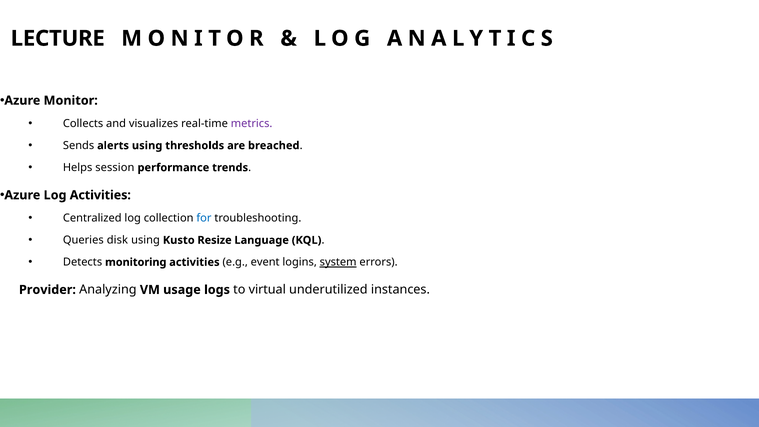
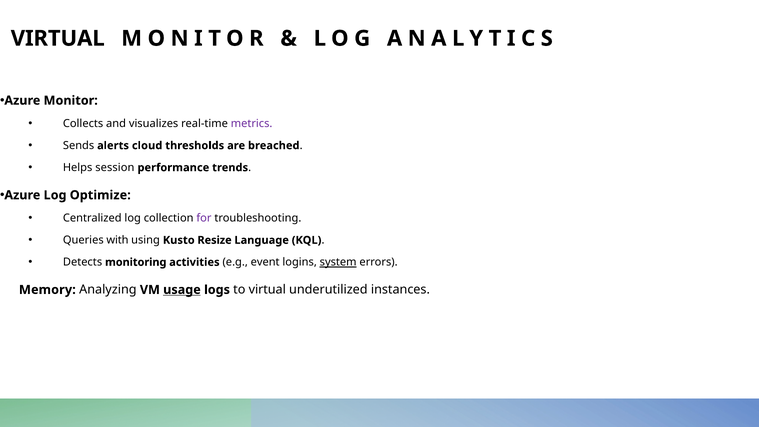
LECTURE: LECTURE -> VIRTUAL (58, 38)
alerts using: using -> cloud (147, 146)
Log Activities: Activities -> Optimize (100, 195)
for colour: blue -> purple (204, 218)
disk: disk -> with (117, 240)
Provider: Provider -> Memory (47, 290)
usage underline: none -> present (182, 290)
